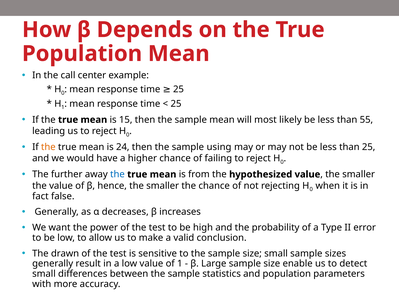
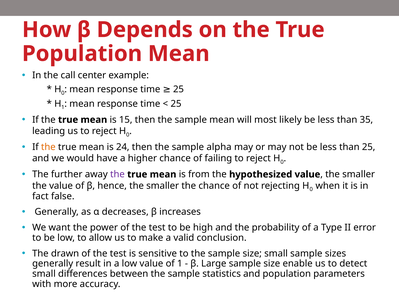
55: 55 -> 35 (366, 120)
using: using -> alpha (219, 147)
the colour: blue -> purple (117, 175)
